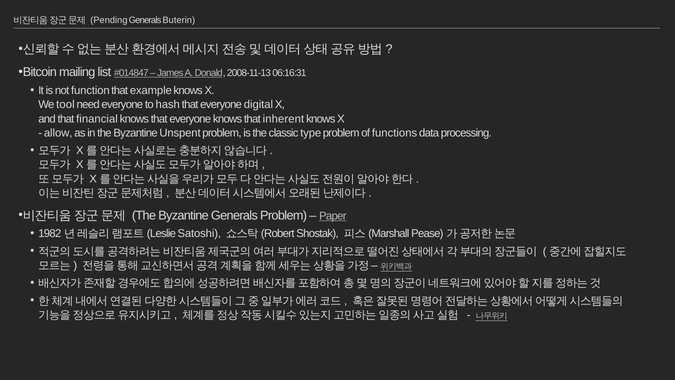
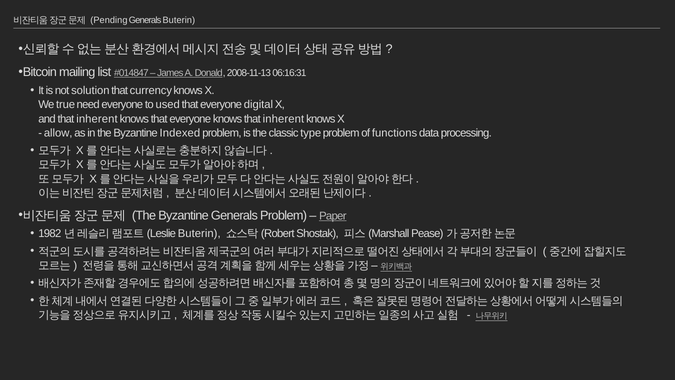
function: function -> solution (90, 90)
example: example -> currency (151, 90)
tool: tool -> true (66, 105)
hash: hash -> used (168, 105)
and that financial: financial -> inherent (97, 119)
Unspent: Unspent -> Indexed (180, 133)
Satoshi: Satoshi -> Buterin (199, 234)
